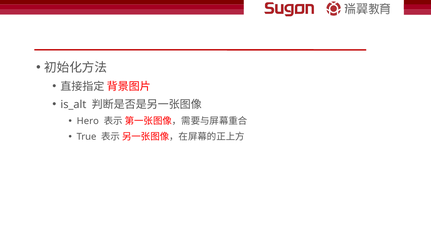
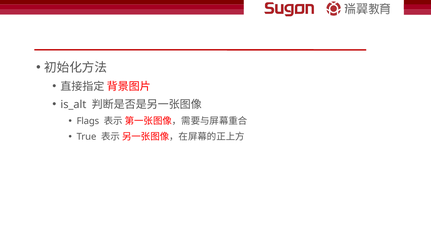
Hero: Hero -> Flags (88, 121)
